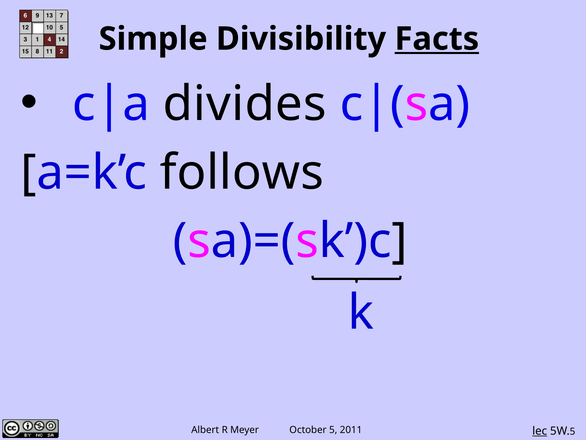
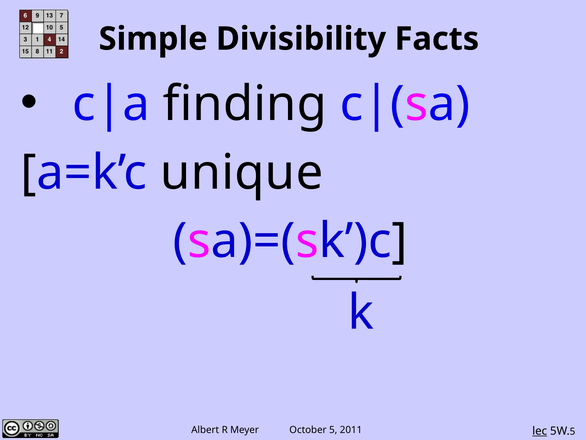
Facts underline: present -> none (437, 39)
divides: divides -> finding (245, 104)
follows: follows -> unique (242, 172)
